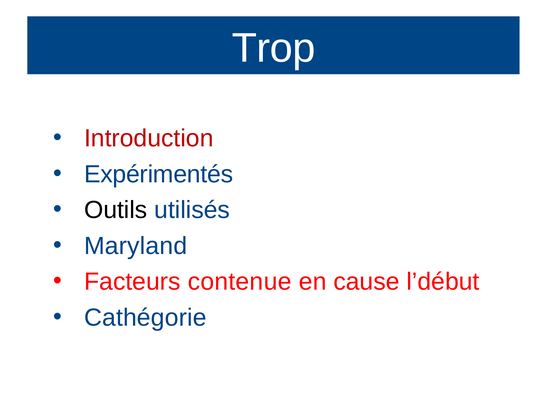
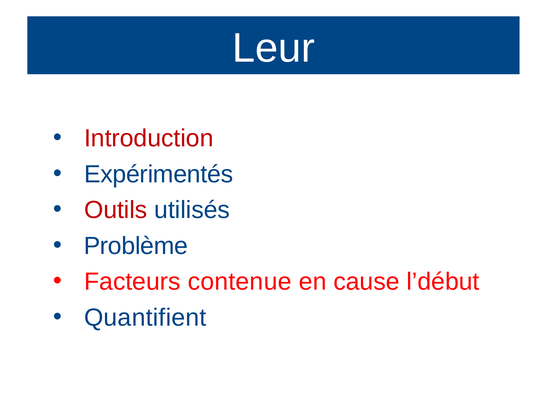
Trop: Trop -> Leur (273, 48)
Outils colour: black -> red (116, 210)
Maryland: Maryland -> Problème (136, 246)
Cathégorie: Cathégorie -> Quantifient (145, 318)
